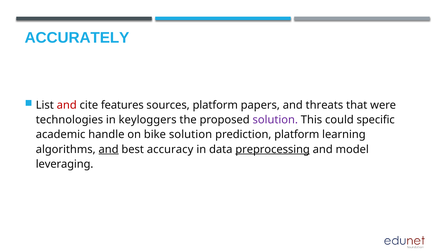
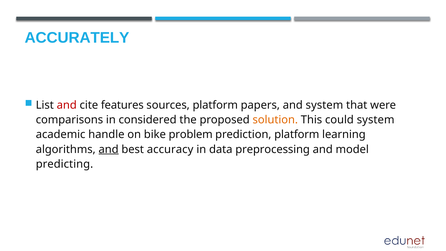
and threats: threats -> system (324, 105)
technologies: technologies -> comparisons (69, 120)
keyloggers: keyloggers -> considered (148, 120)
solution colour: purple -> orange (275, 120)
could specific: specific -> system (376, 120)
bike solution: solution -> problem (191, 135)
preprocessing underline: present -> none (273, 149)
leveraging: leveraging -> predicting (64, 164)
